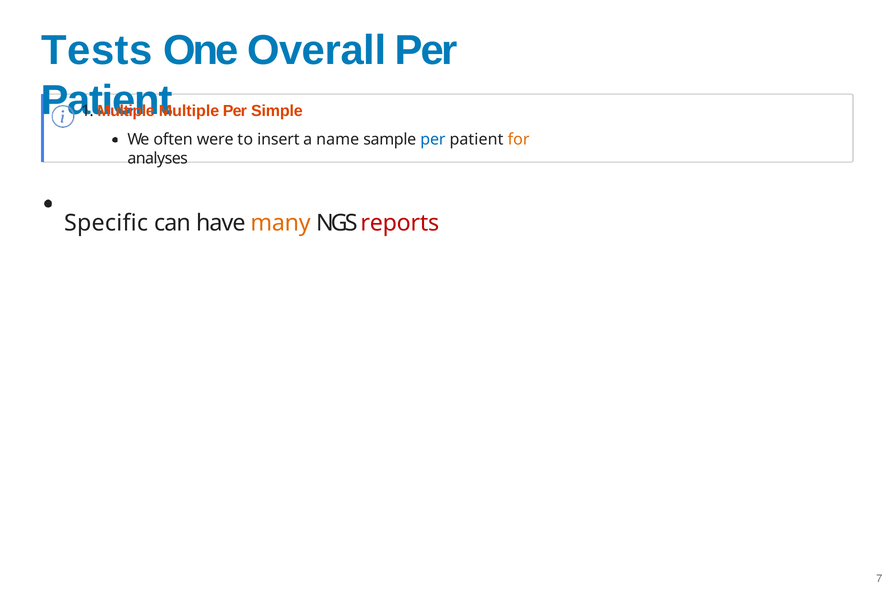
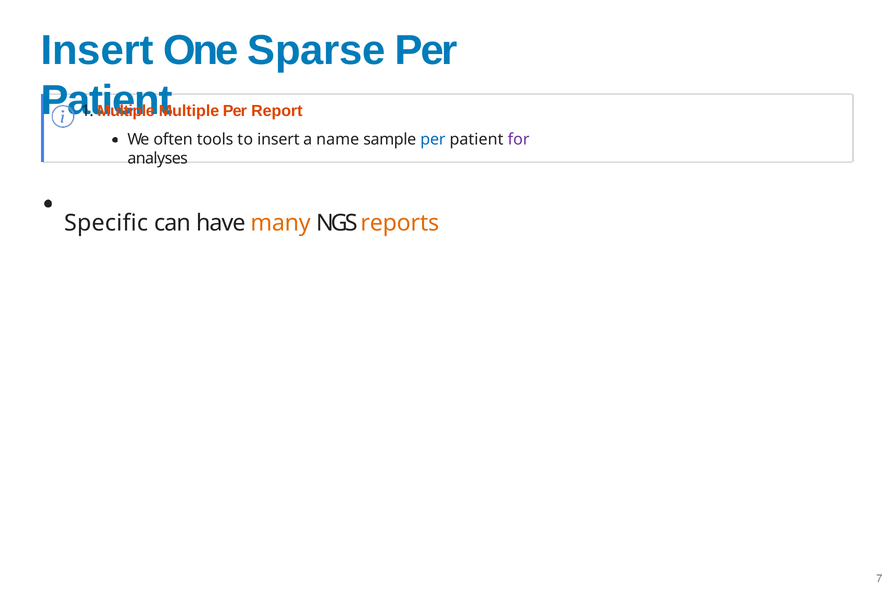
Tests: Tests -> Insert (97, 50)
Overall: Overall -> Sparse (317, 50)
Simple: Simple -> Report (277, 111)
were: were -> tools (215, 139)
for colour: orange -> purple (519, 139)
reports colour: red -> orange (400, 223)
